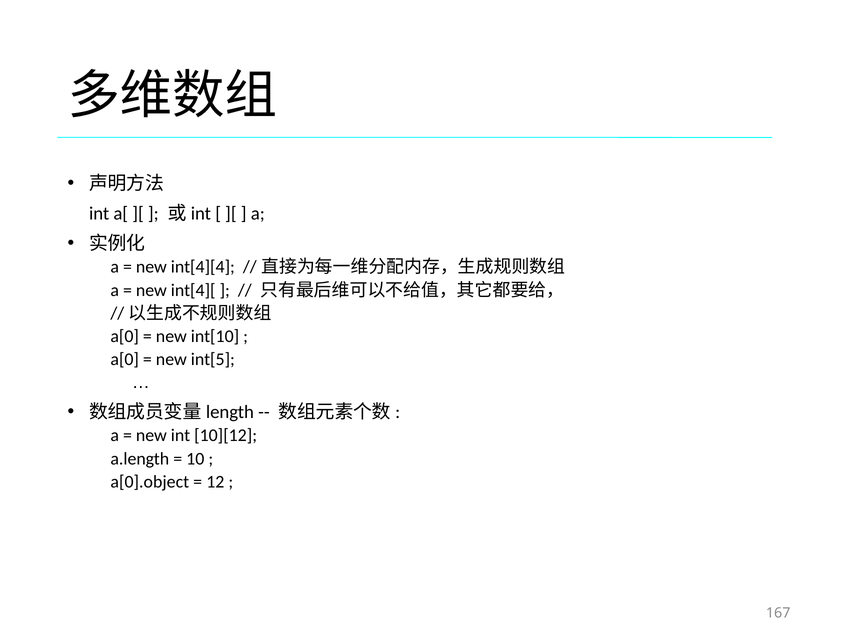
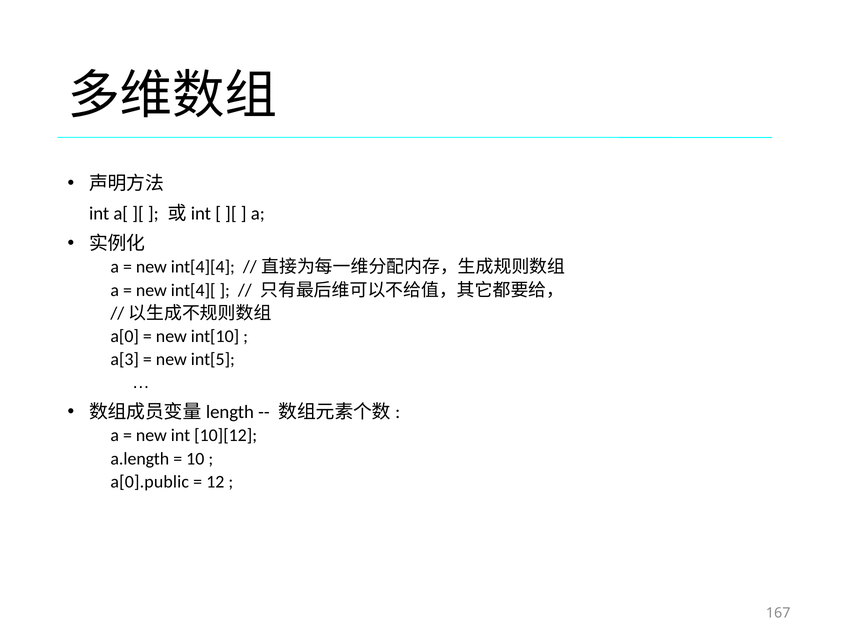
a[0: a[0 -> a[3 (125, 360)
a[0].object: a[0].object -> a[0].public (150, 482)
